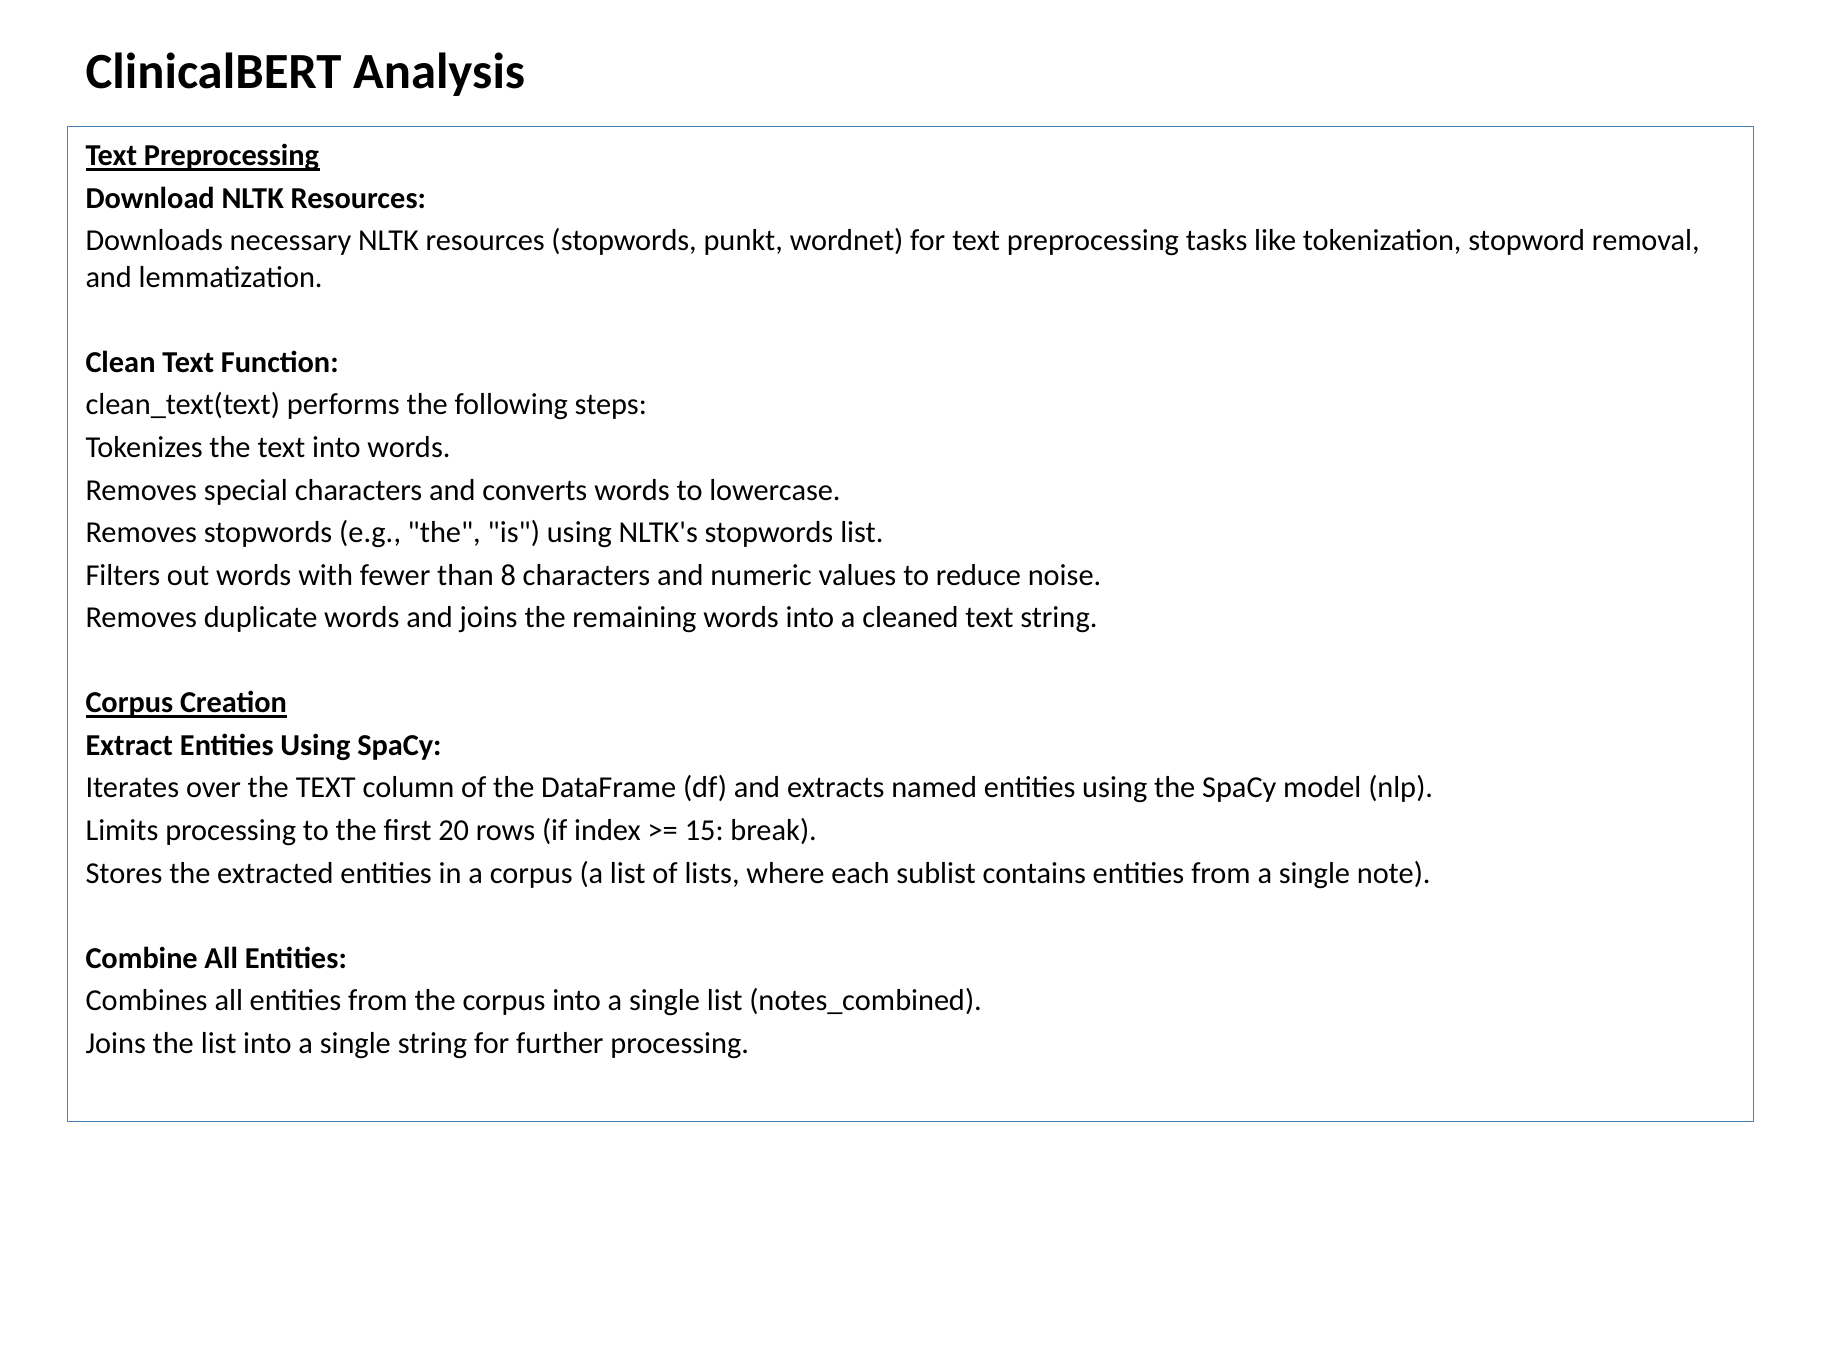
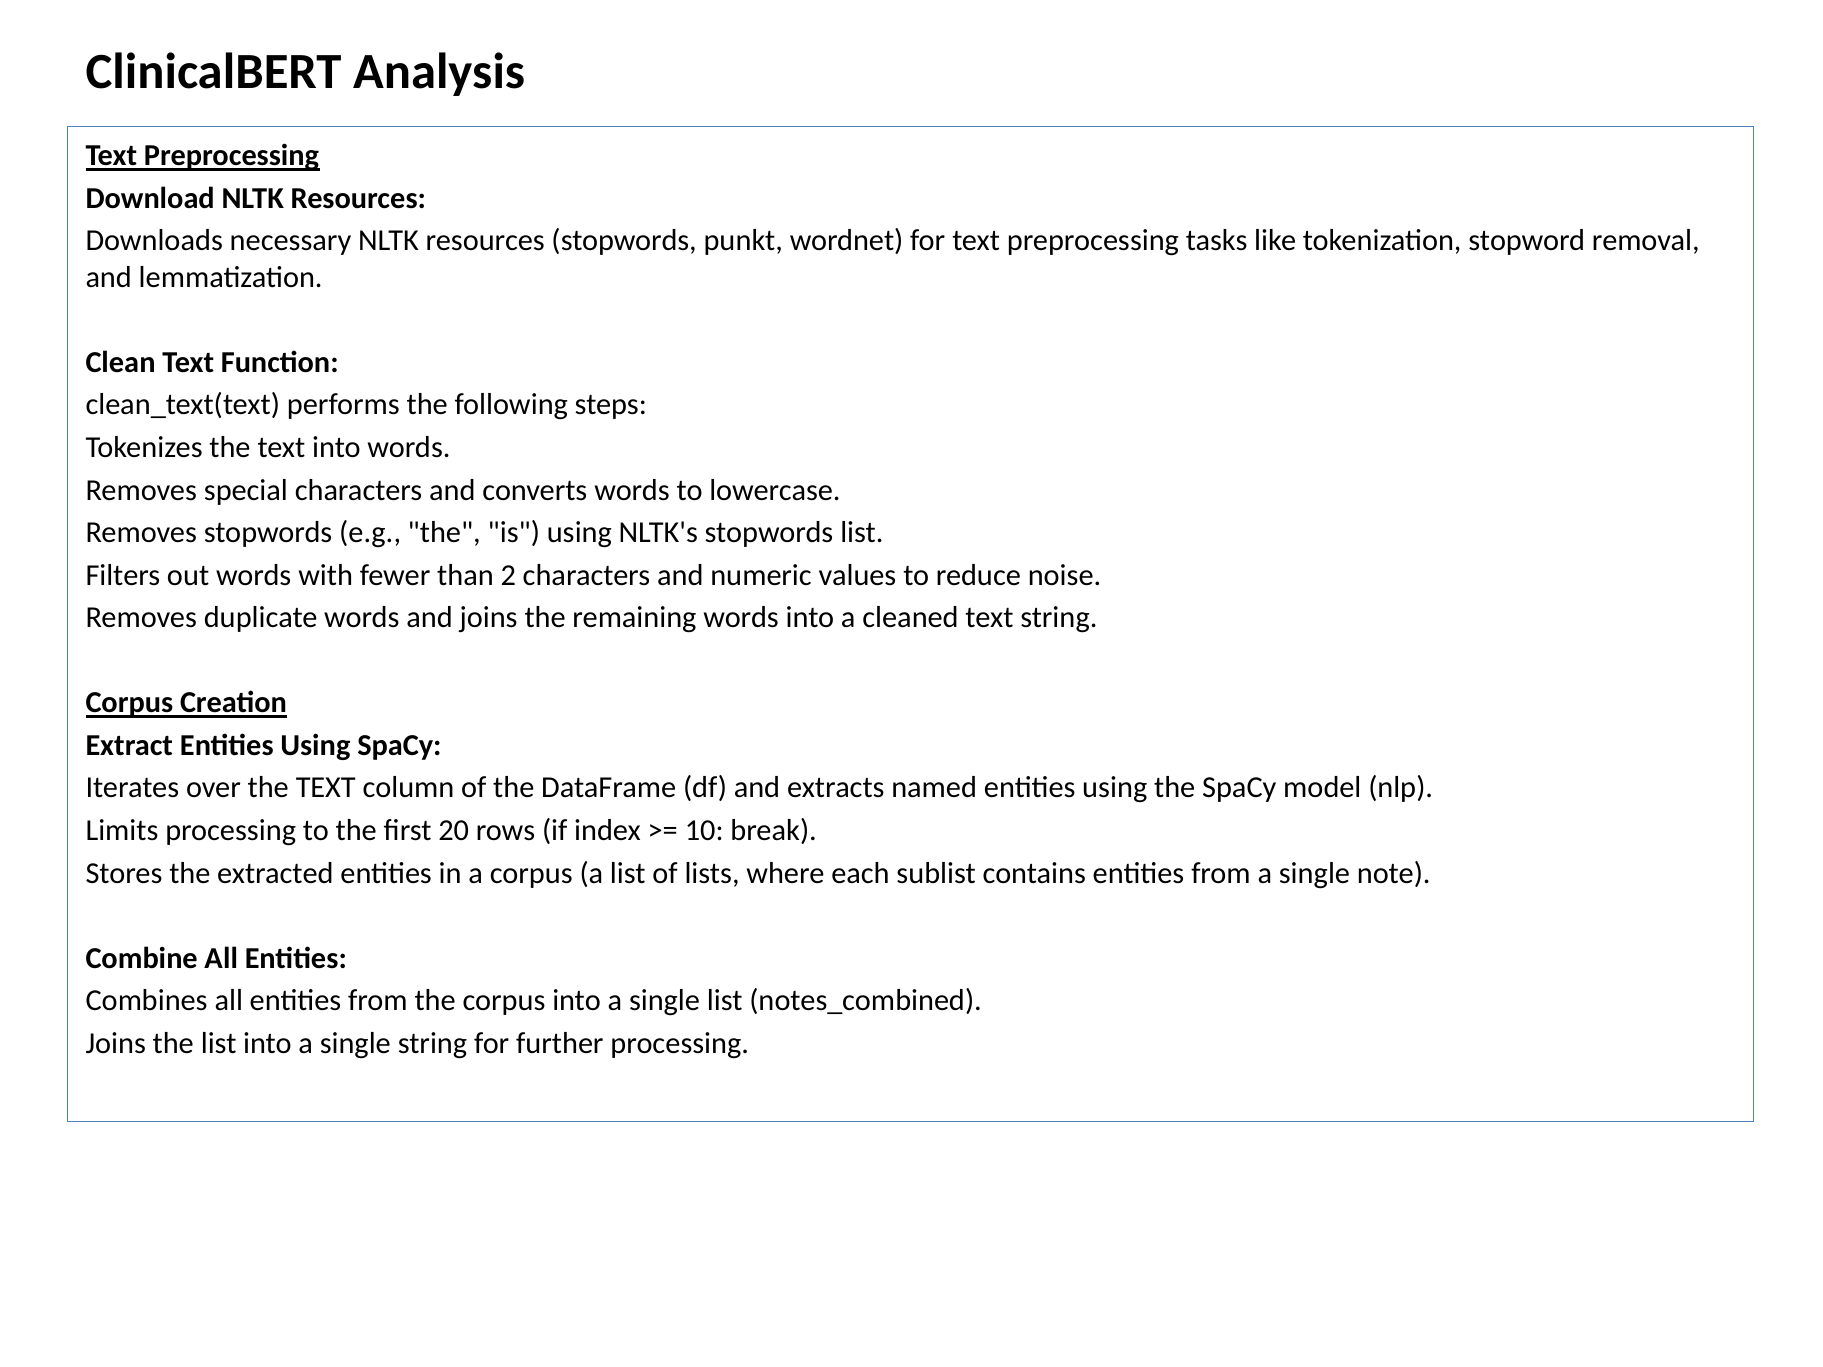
8: 8 -> 2 (508, 575)
15: 15 -> 10 (704, 831)
